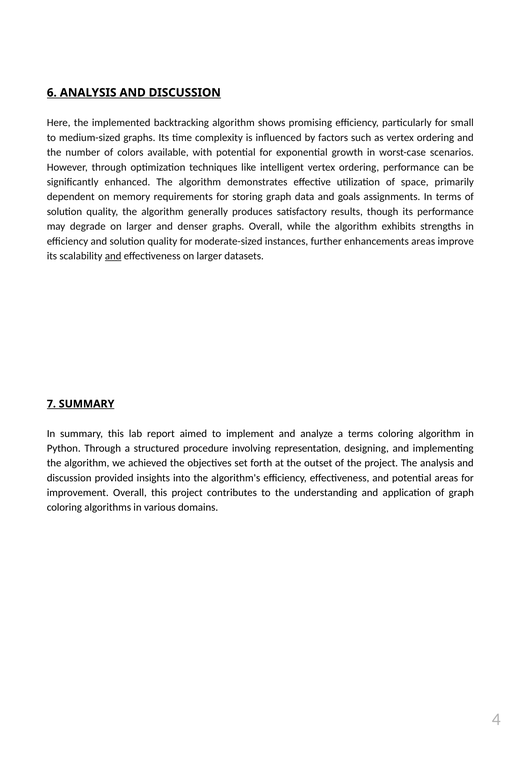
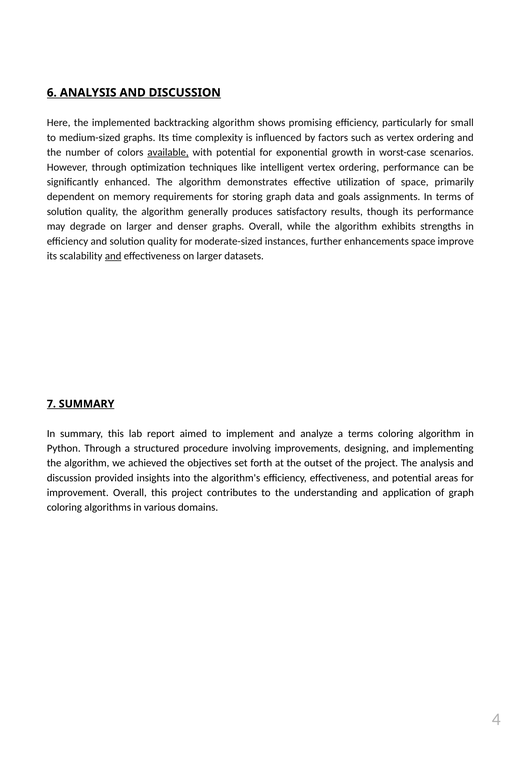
available underline: none -> present (168, 152)
enhancements areas: areas -> space (423, 241)
representation: representation -> improvements (308, 448)
